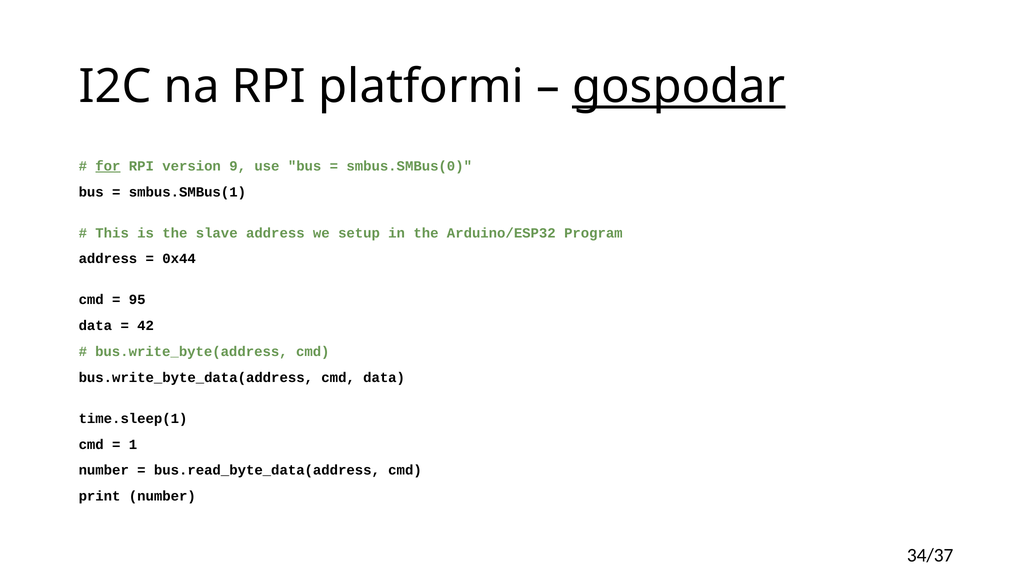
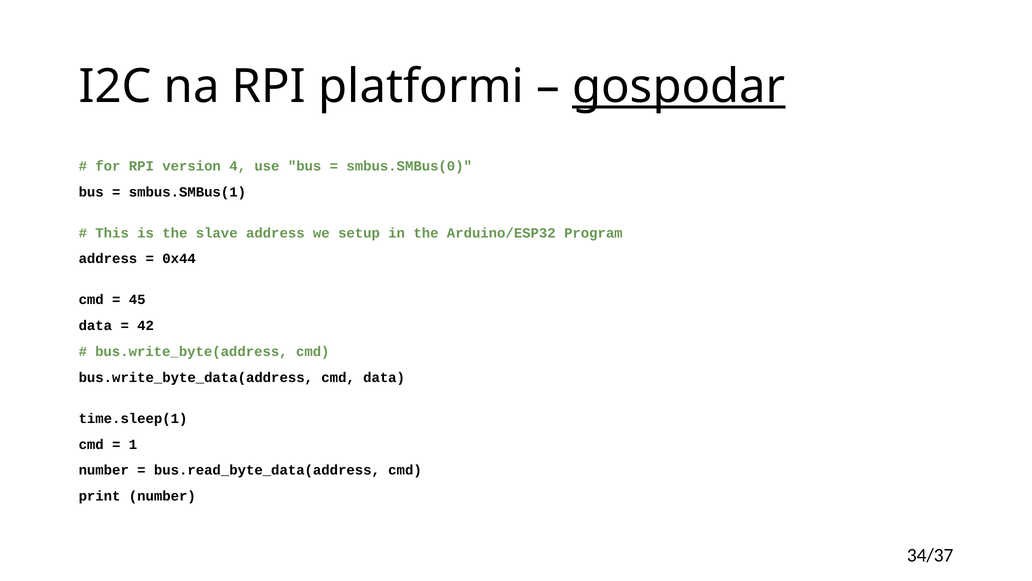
for underline: present -> none (108, 166)
9: 9 -> 4 (238, 166)
95: 95 -> 45 (137, 300)
